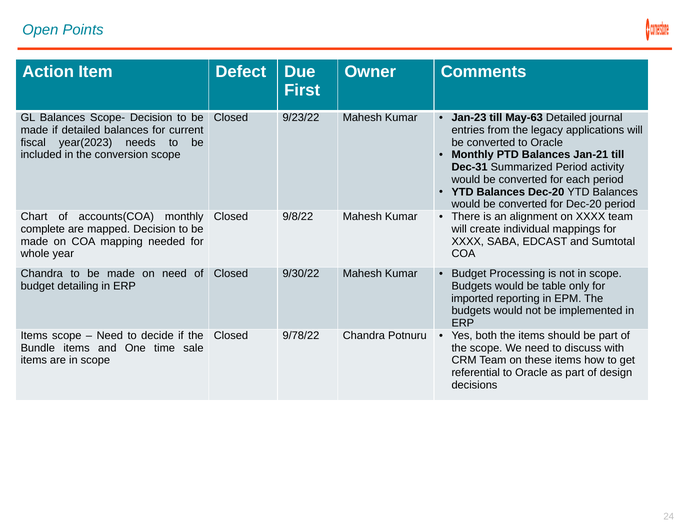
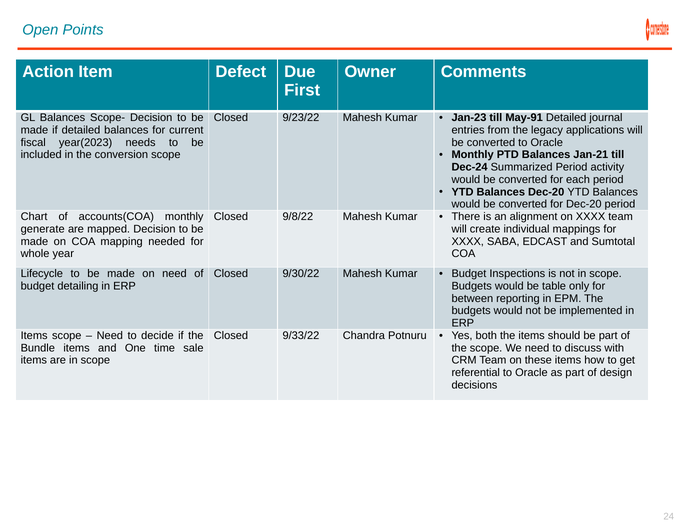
May-63: May-63 -> May-91 (524, 118)
Dec-31: Dec-31 -> Dec-24 (470, 167)
complete: complete -> generate (43, 229)
Chandra: Chandra -> Lifecycle (42, 274)
Processing: Processing -> Inspections (517, 274)
imported: imported -> between (472, 299)
9/78/22: 9/78/22 -> 9/33/22 (301, 336)
